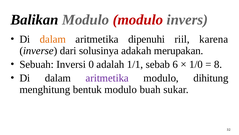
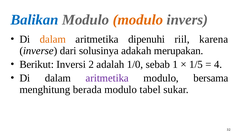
Balikan colour: black -> blue (34, 20)
modulo colour: red -> orange (138, 20)
Sebuah: Sebuah -> Berikut (37, 64)
0: 0 -> 2 (91, 64)
1/1: 1/1 -> 1/0 (135, 64)
6: 6 -> 1 (175, 64)
1/0: 1/0 -> 1/5 (196, 64)
8: 8 -> 4 (218, 64)
dihitung: dihitung -> bersama (211, 78)
bentuk: bentuk -> berada (87, 89)
buah: buah -> tabel (150, 89)
